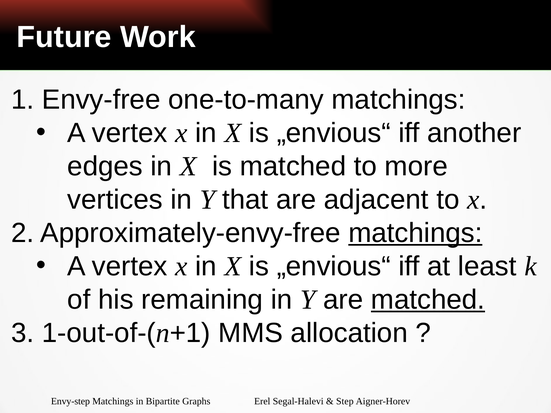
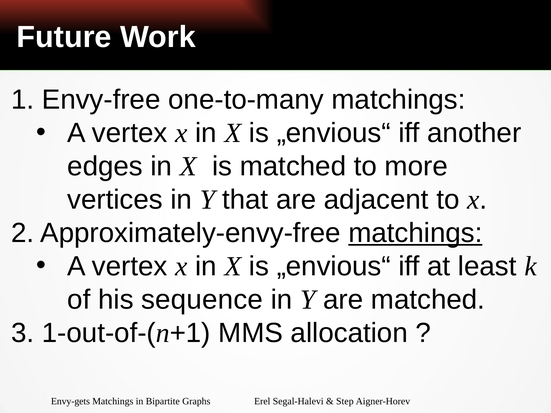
remaining: remaining -> sequence (202, 300)
matched underline: present -> none (428, 300)
Envy-step: Envy-step -> Envy-gets (70, 401)
